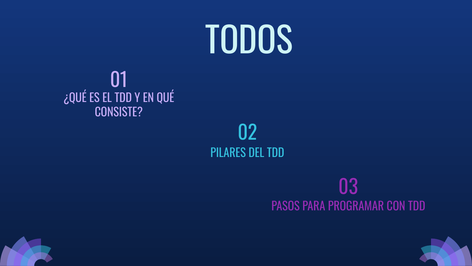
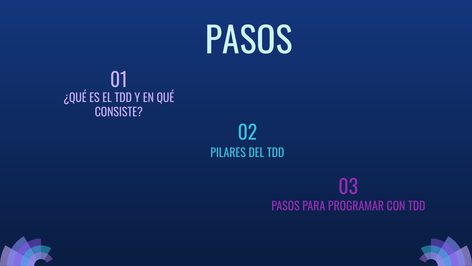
TODOS: TODOS -> PASOS (249, 42)
